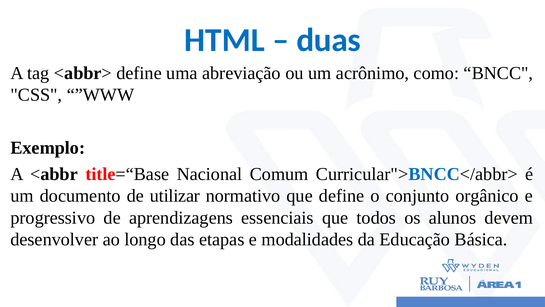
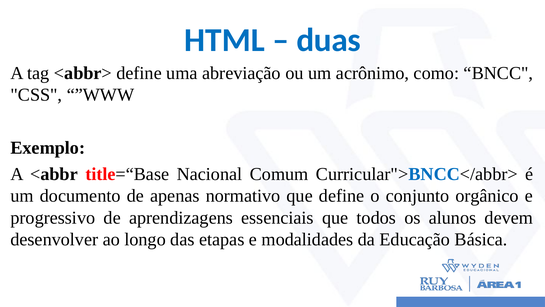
utilizar: utilizar -> apenas (175, 196)
